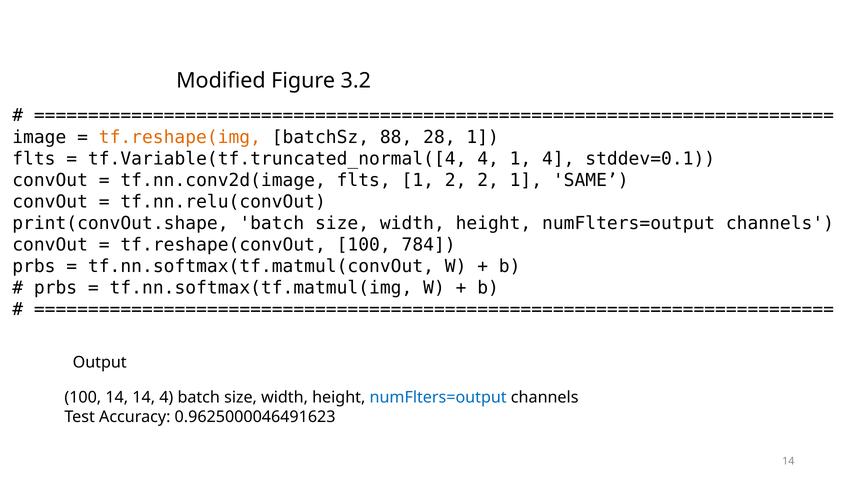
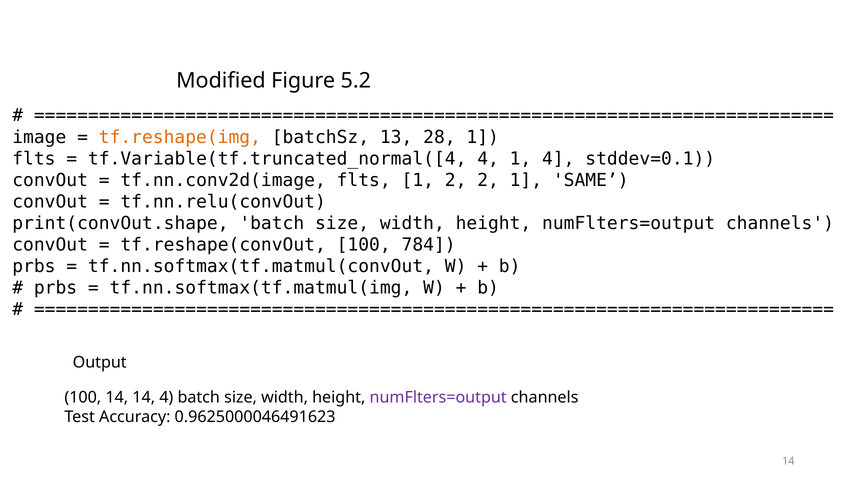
3.2: 3.2 -> 5.2 (356, 81)
88: 88 -> 13 (396, 137)
numFlters=output colour: blue -> purple (438, 397)
